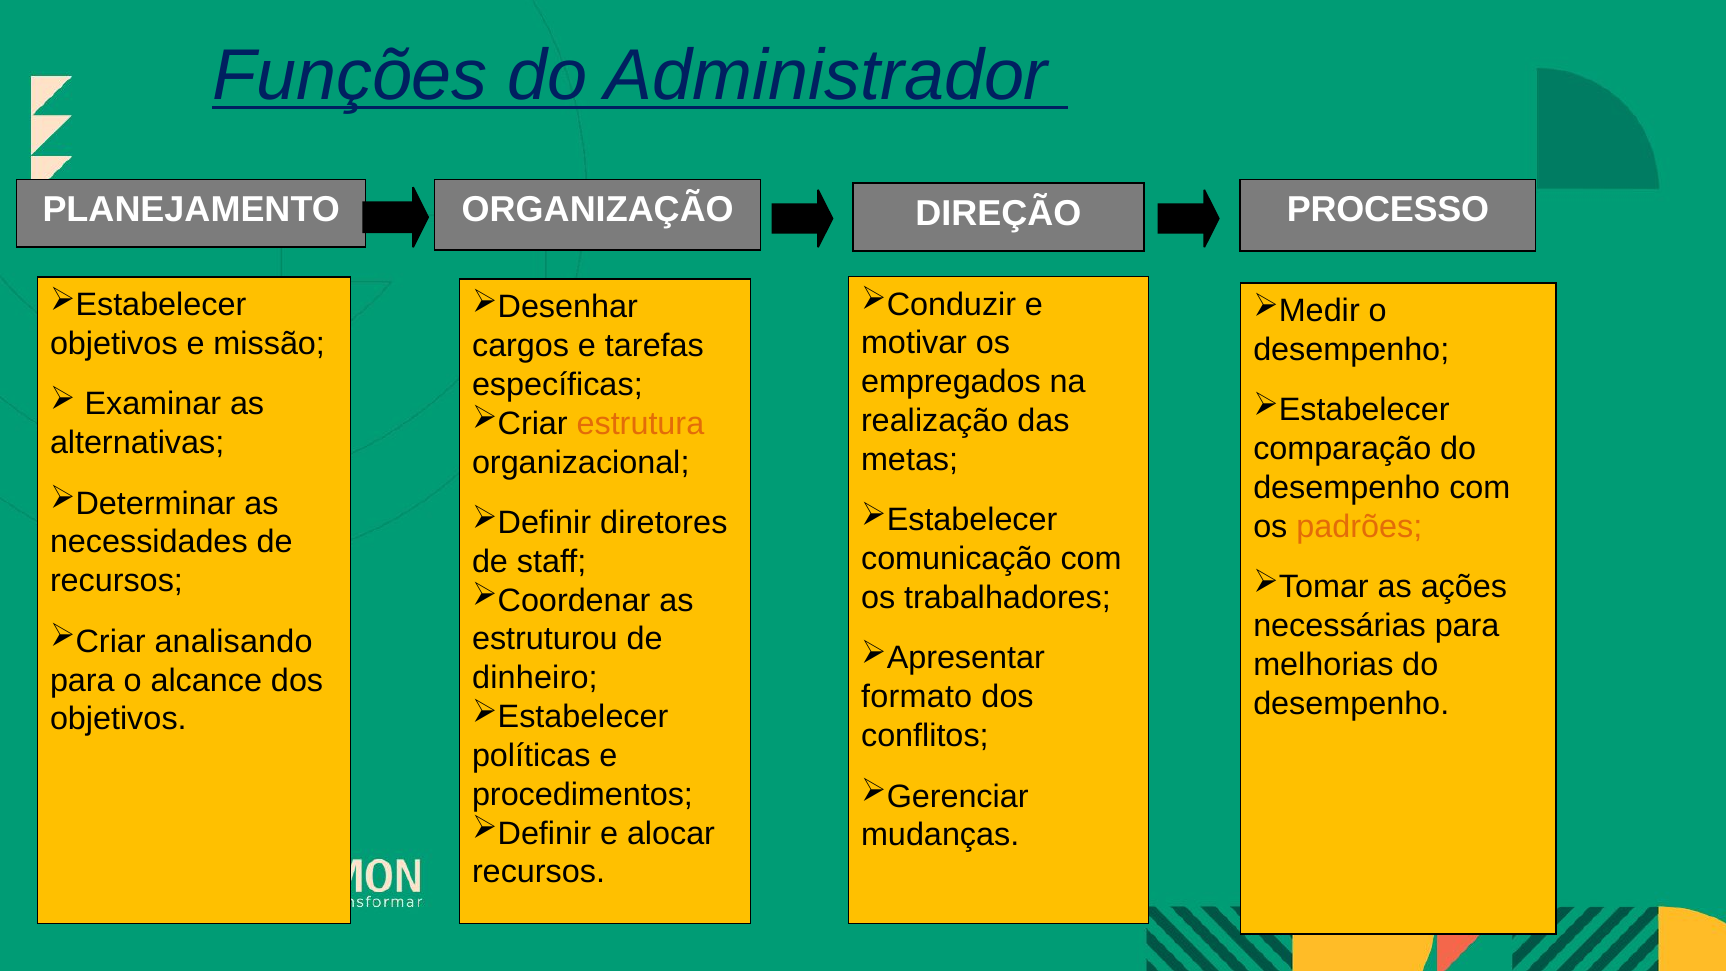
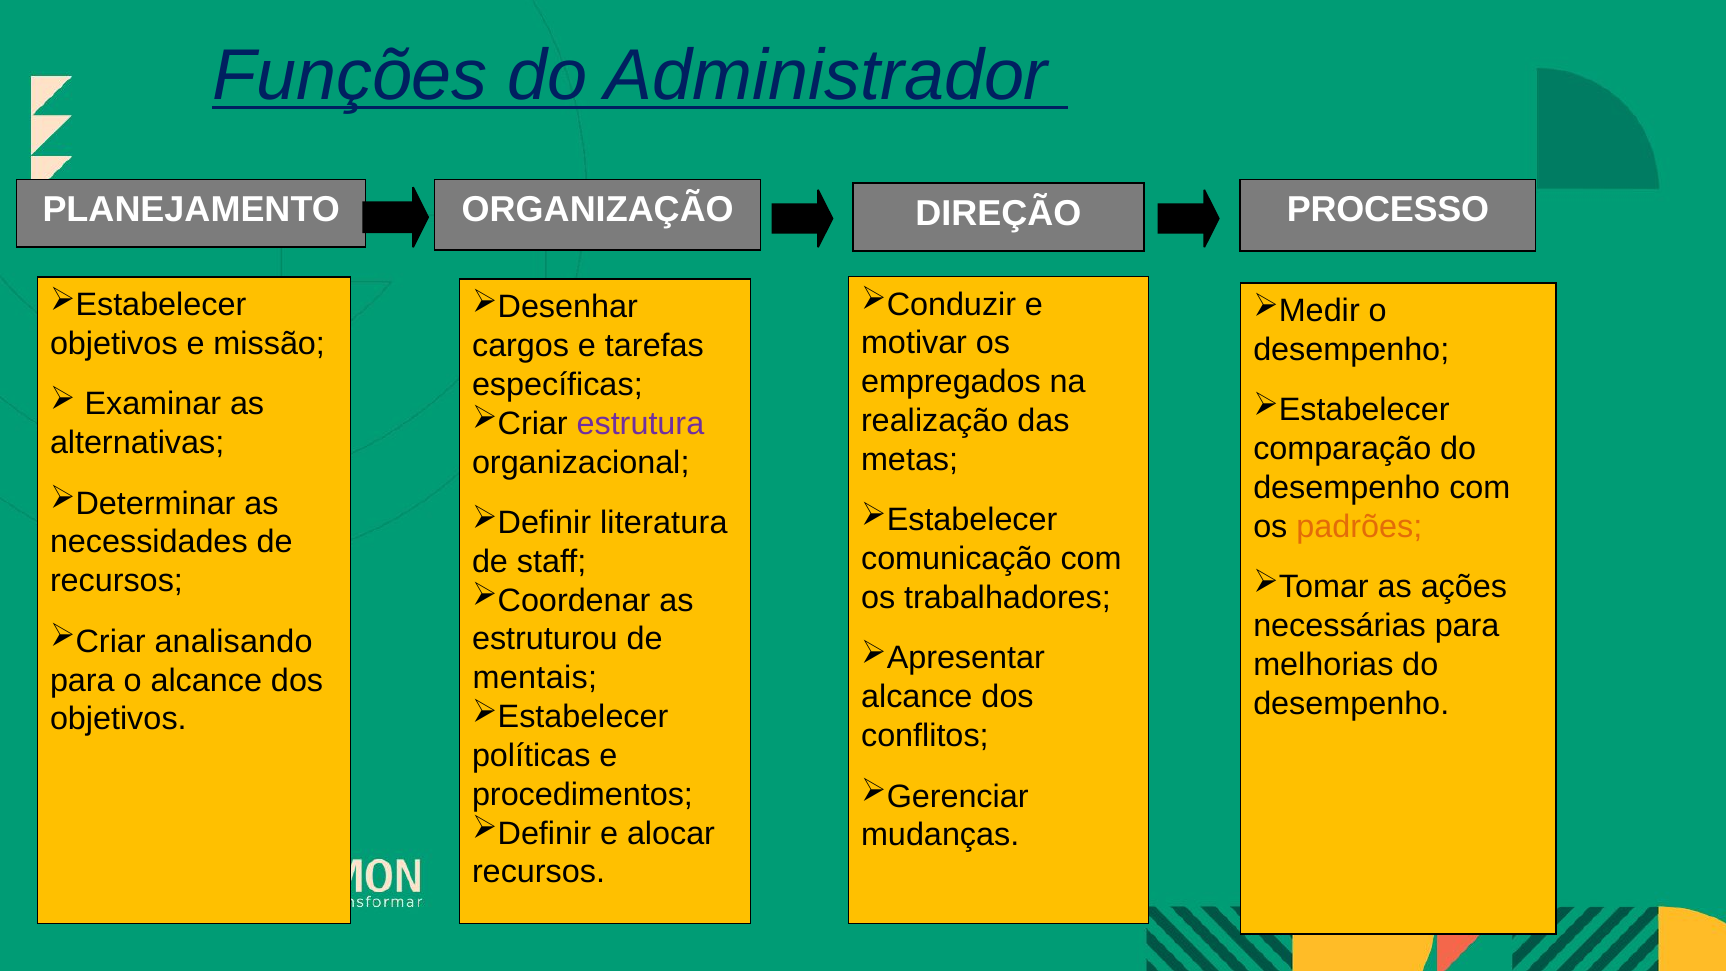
estrutura colour: orange -> purple (640, 423)
diretores: diretores -> literatura (664, 523)
dinheiro: dinheiro -> mentais (535, 678)
formato: formato -> alcance (917, 697)
